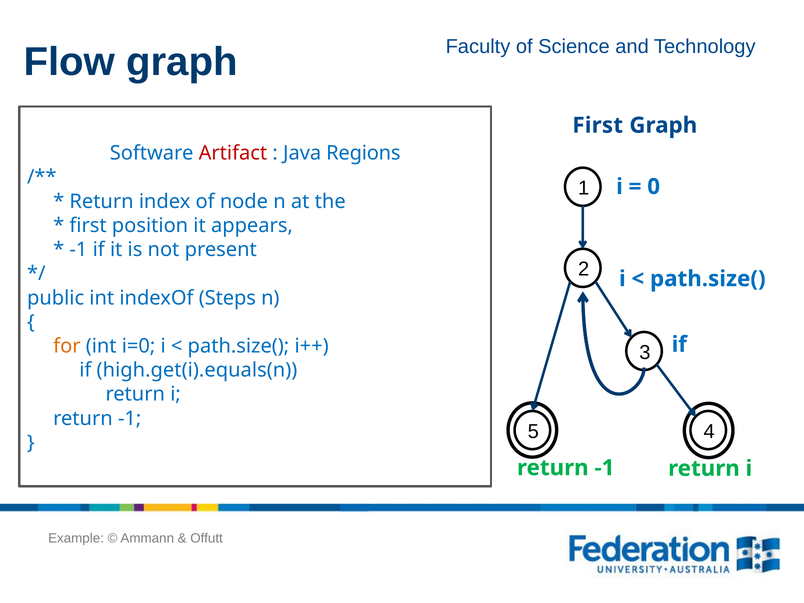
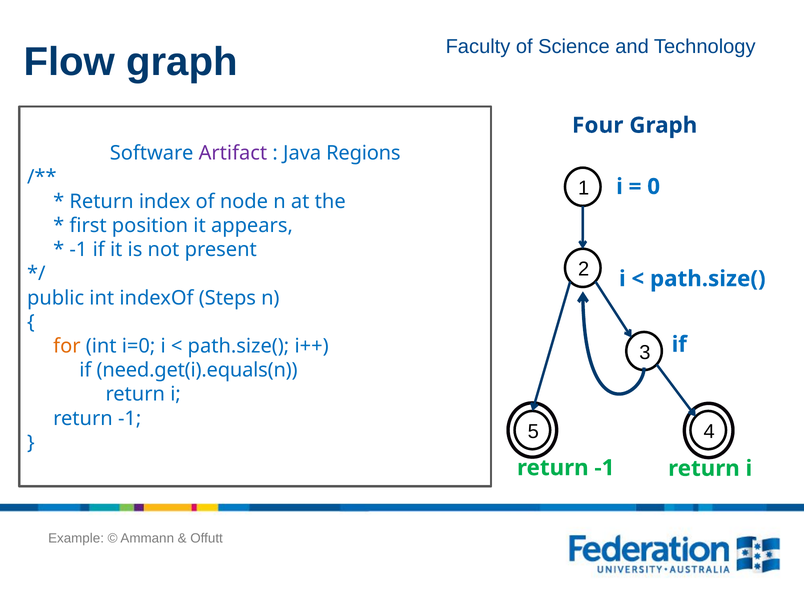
First: First -> Four (598, 125)
Artifact colour: red -> purple (233, 153)
high.get(i).equals(n: high.get(i).equals(n -> need.get(i).equals(n (197, 370)
